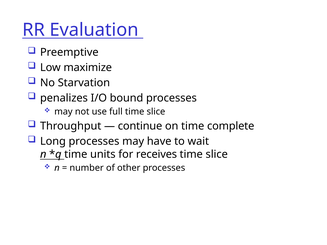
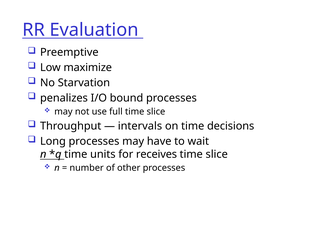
continue: continue -> intervals (140, 126)
complete: complete -> decisions (231, 126)
